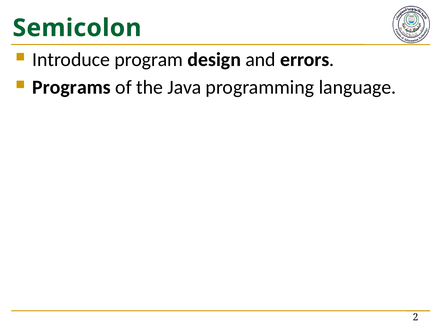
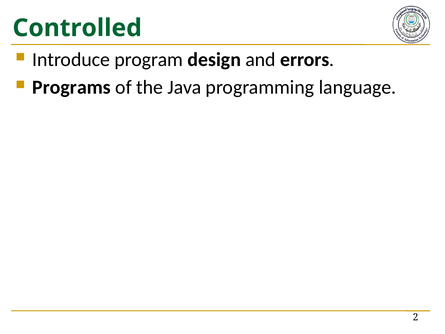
Semicolon: Semicolon -> Controlled (77, 28)
